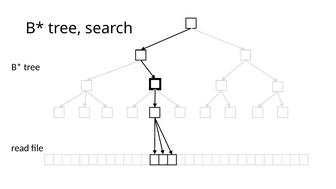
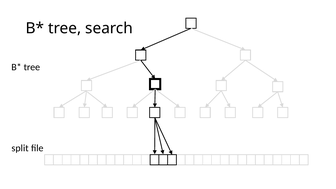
read: read -> split (20, 148)
